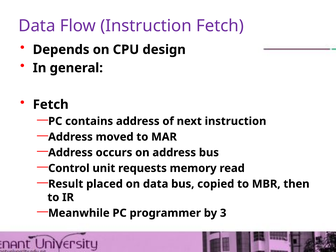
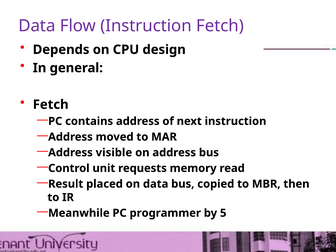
occurs: occurs -> visible (114, 153)
3: 3 -> 5 (223, 213)
